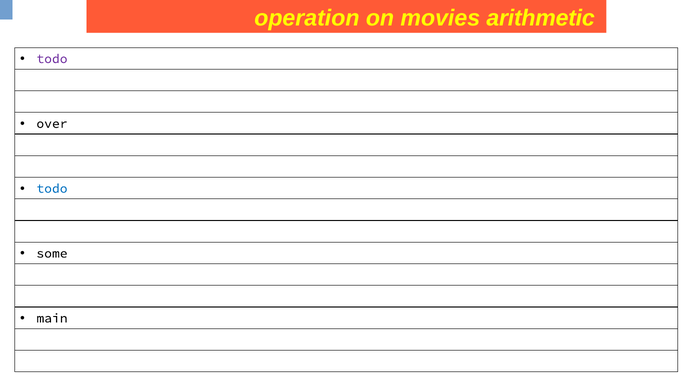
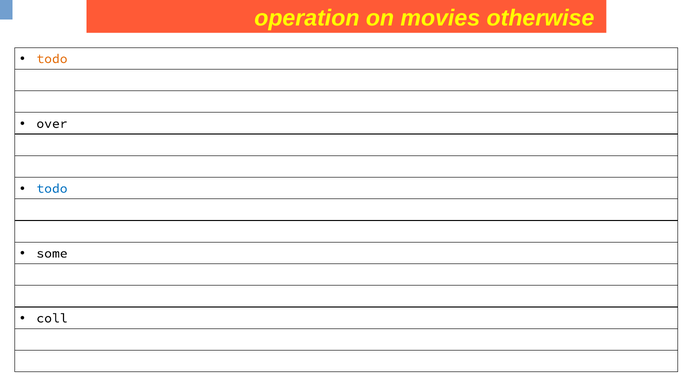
arithmetic: arithmetic -> otherwise (540, 18)
todo colour: purple -> orange (52, 59)
main: main -> coll (52, 318)
